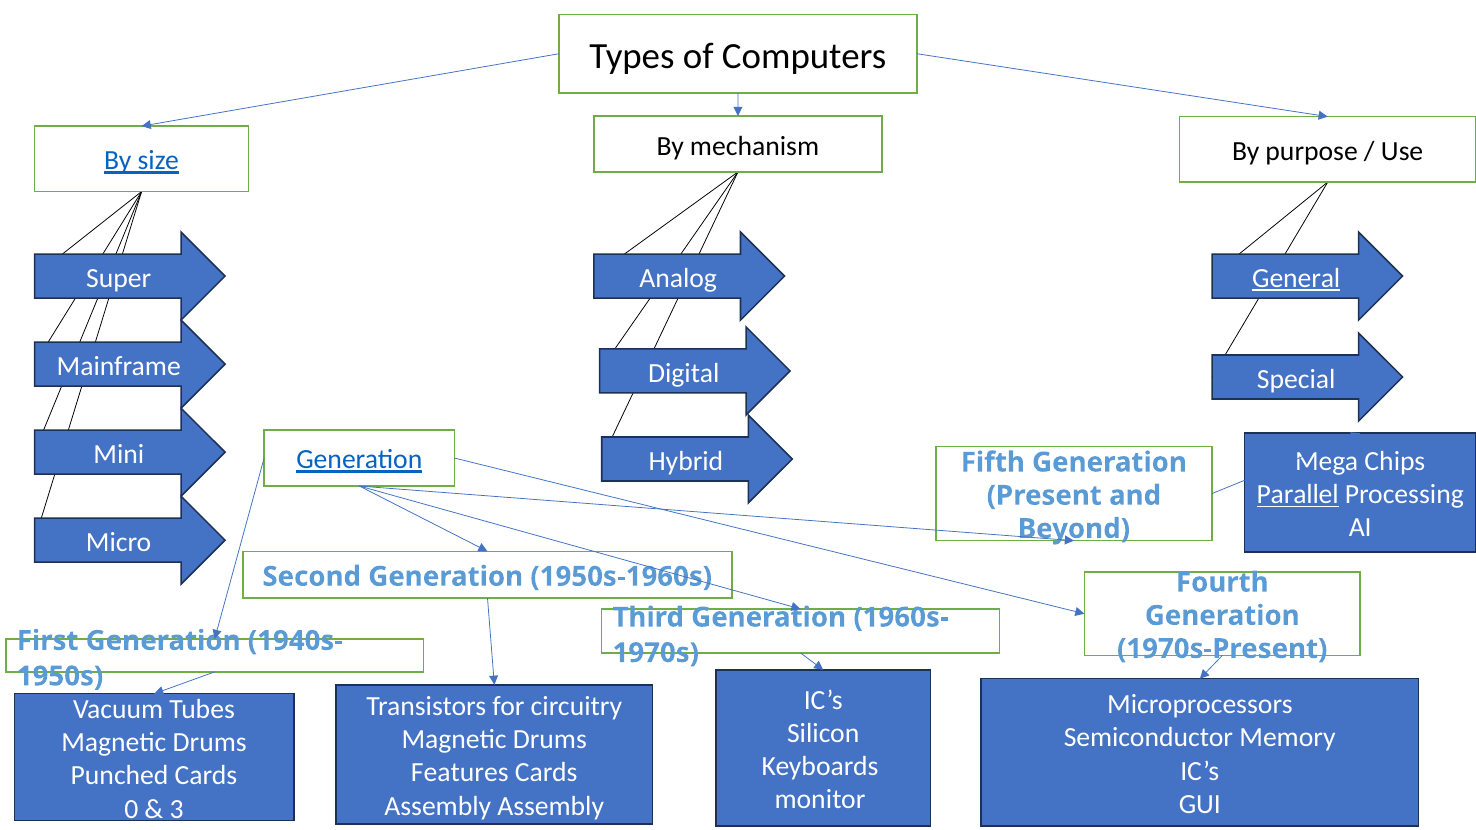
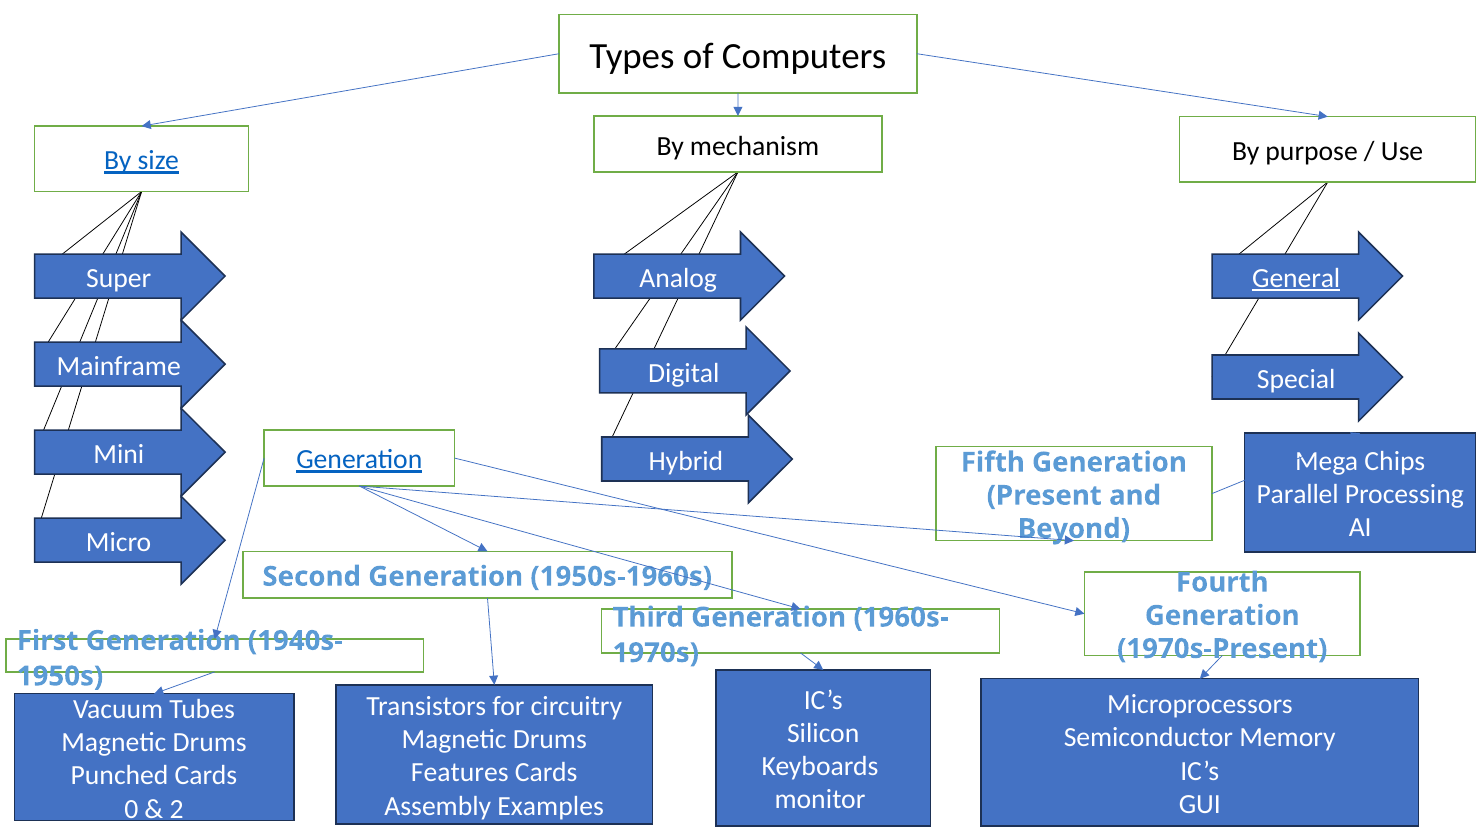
Parallel underline: present -> none (1298, 495)
Assembly Assembly: Assembly -> Examples (551, 806)
3: 3 -> 2 (177, 809)
